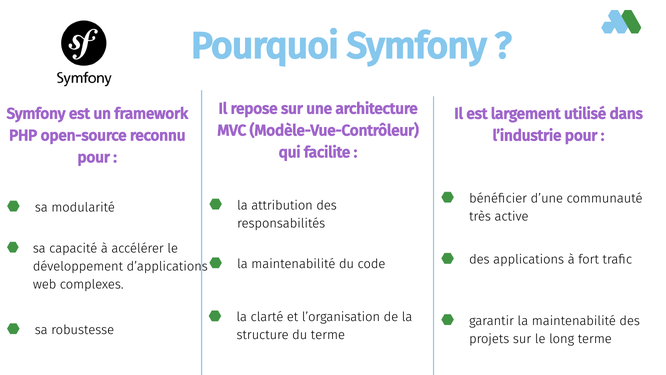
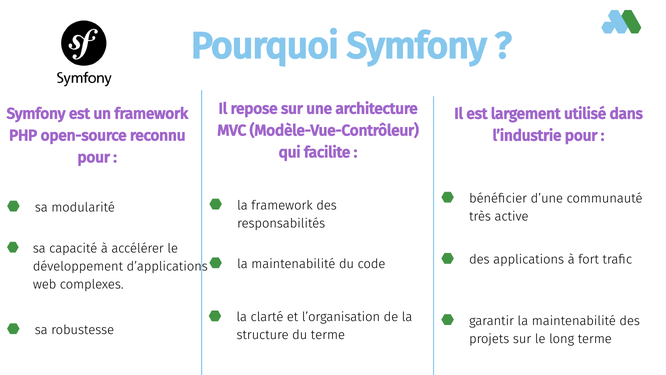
la attribution: attribution -> framework (282, 205)
